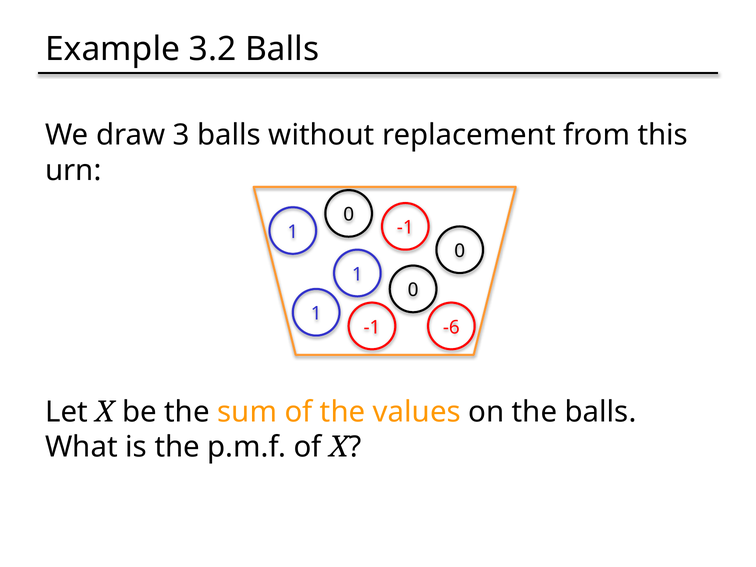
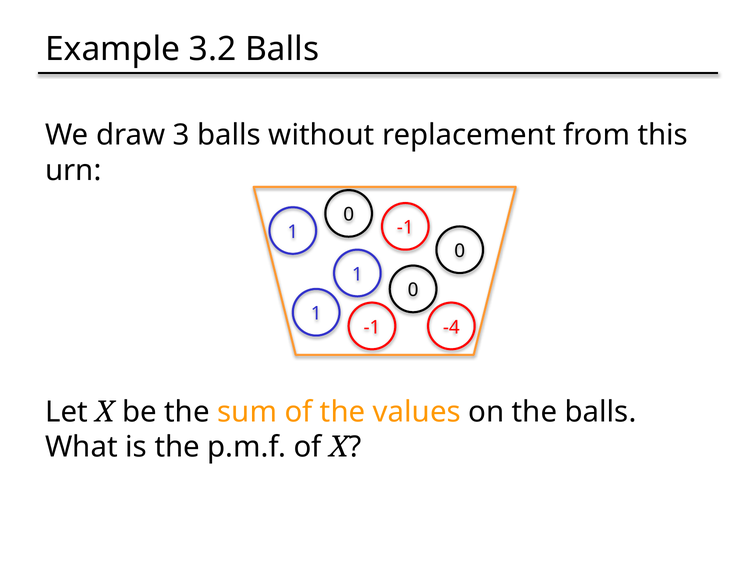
-6: -6 -> -4 (451, 327)
